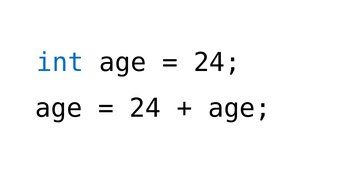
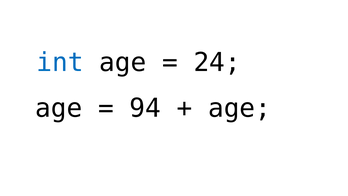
24: 24 -> 94 (145, 108)
